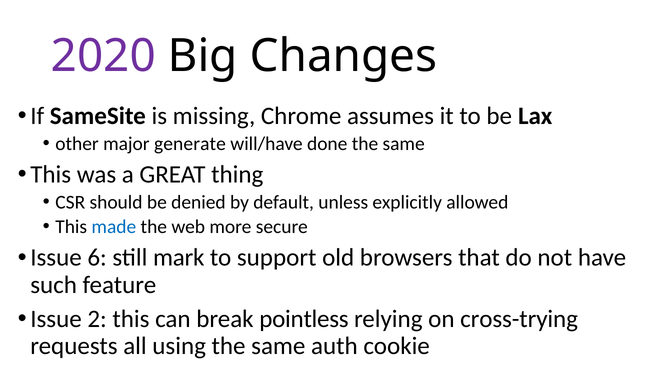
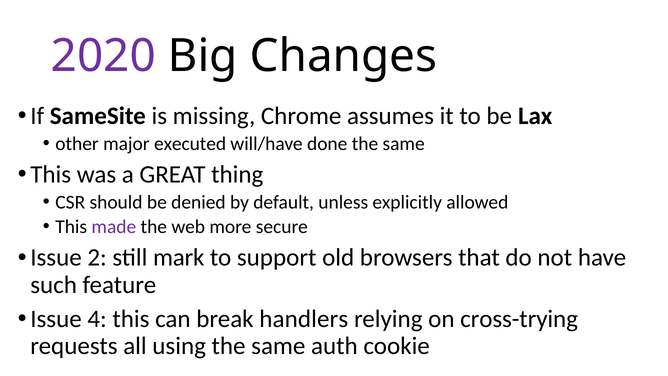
generate: generate -> executed (190, 143)
made colour: blue -> purple (114, 227)
6: 6 -> 2 (97, 257)
2: 2 -> 4 (97, 319)
pointless: pointless -> handlers (304, 319)
